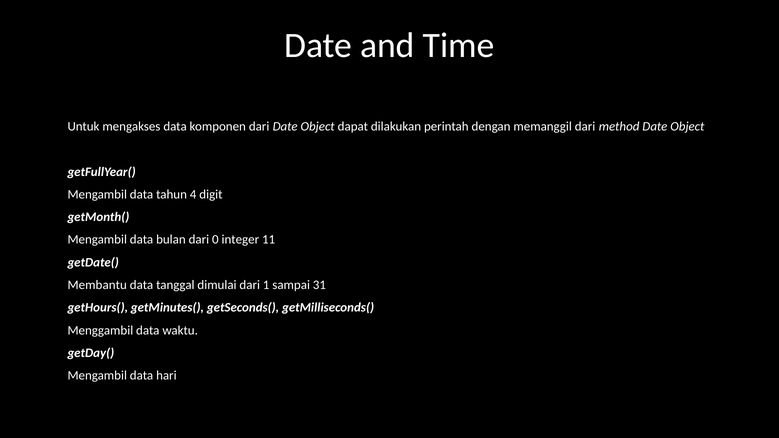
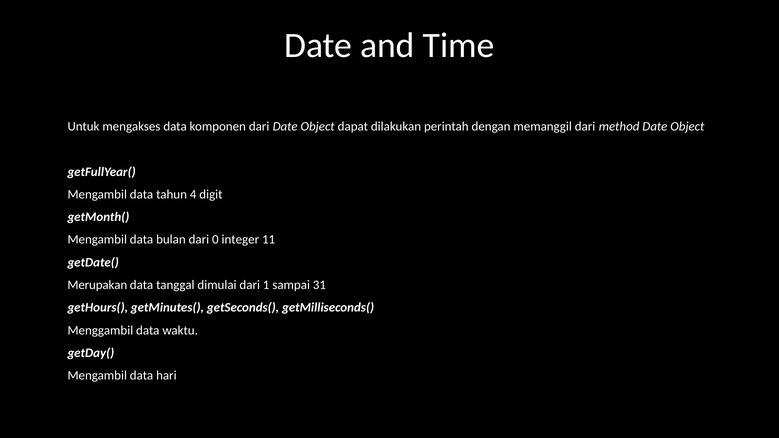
Membantu: Membantu -> Merupakan (97, 285)
